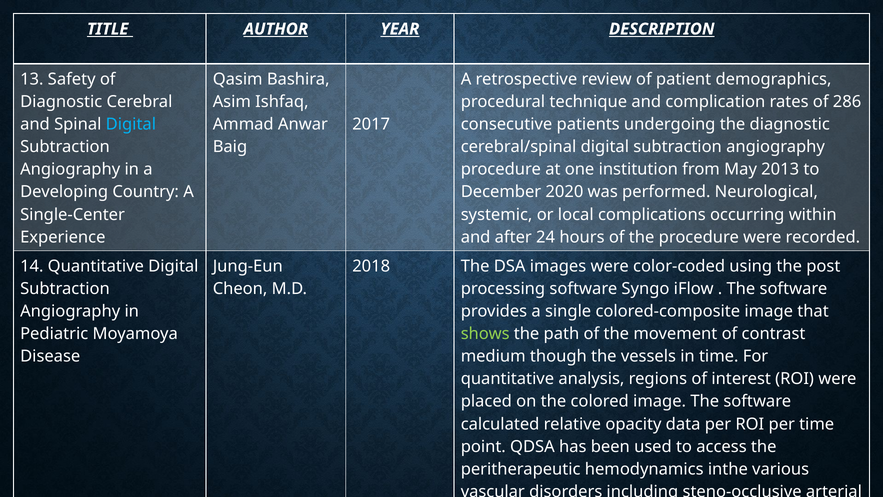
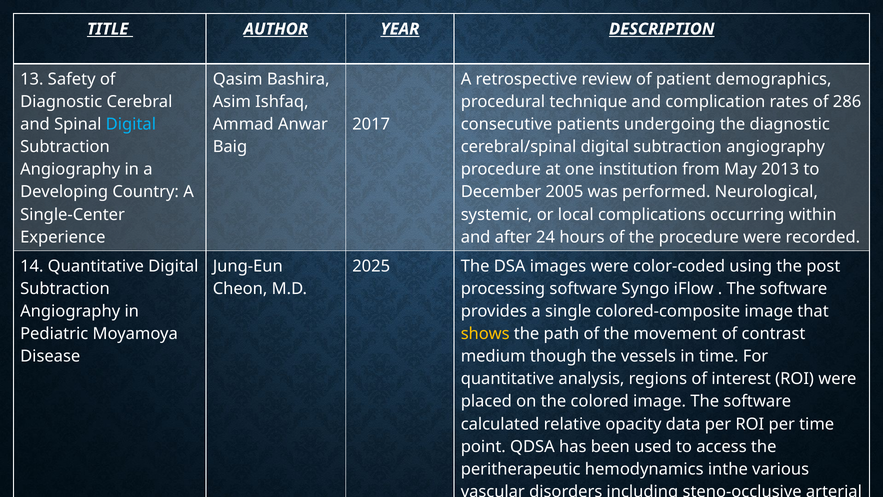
2020: 2020 -> 2005 (564, 192)
2018: 2018 -> 2025 (371, 266)
shows colour: light green -> yellow (485, 334)
